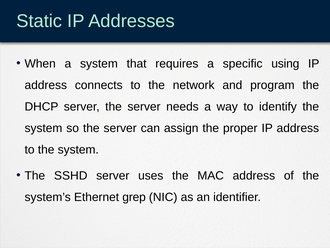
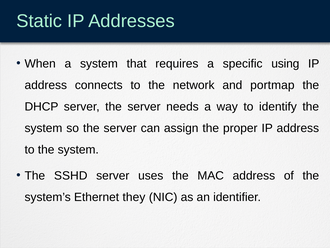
program: program -> portmap (272, 85)
grep: grep -> they (134, 197)
